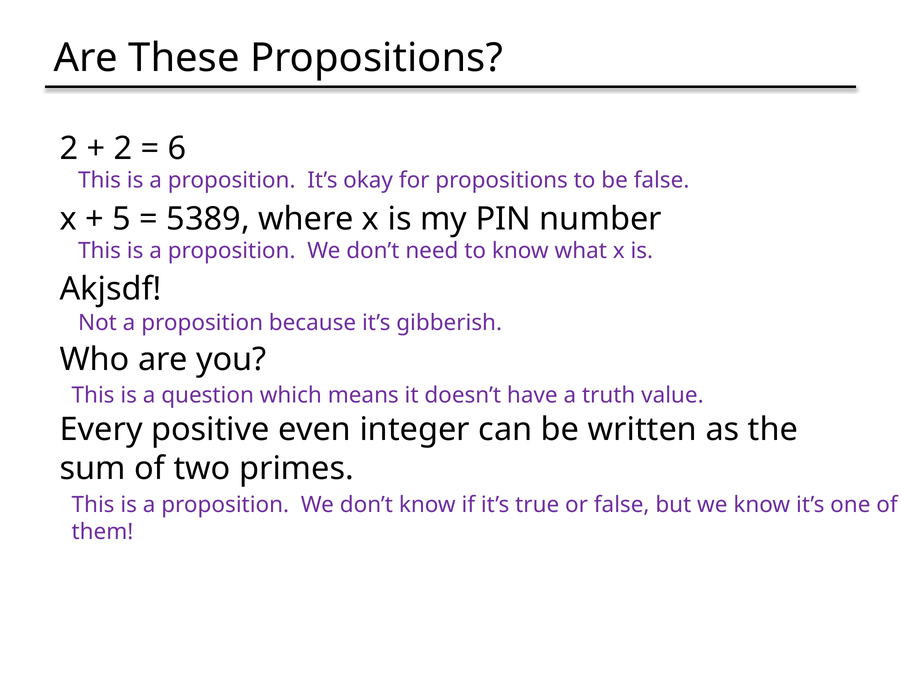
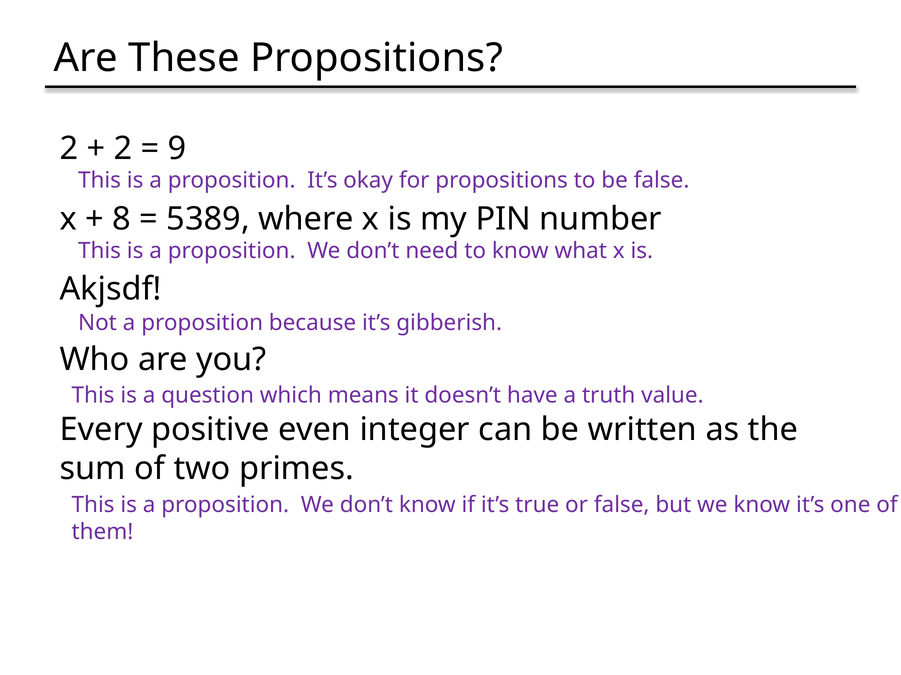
6: 6 -> 9 (177, 149)
5: 5 -> 8 (122, 219)
